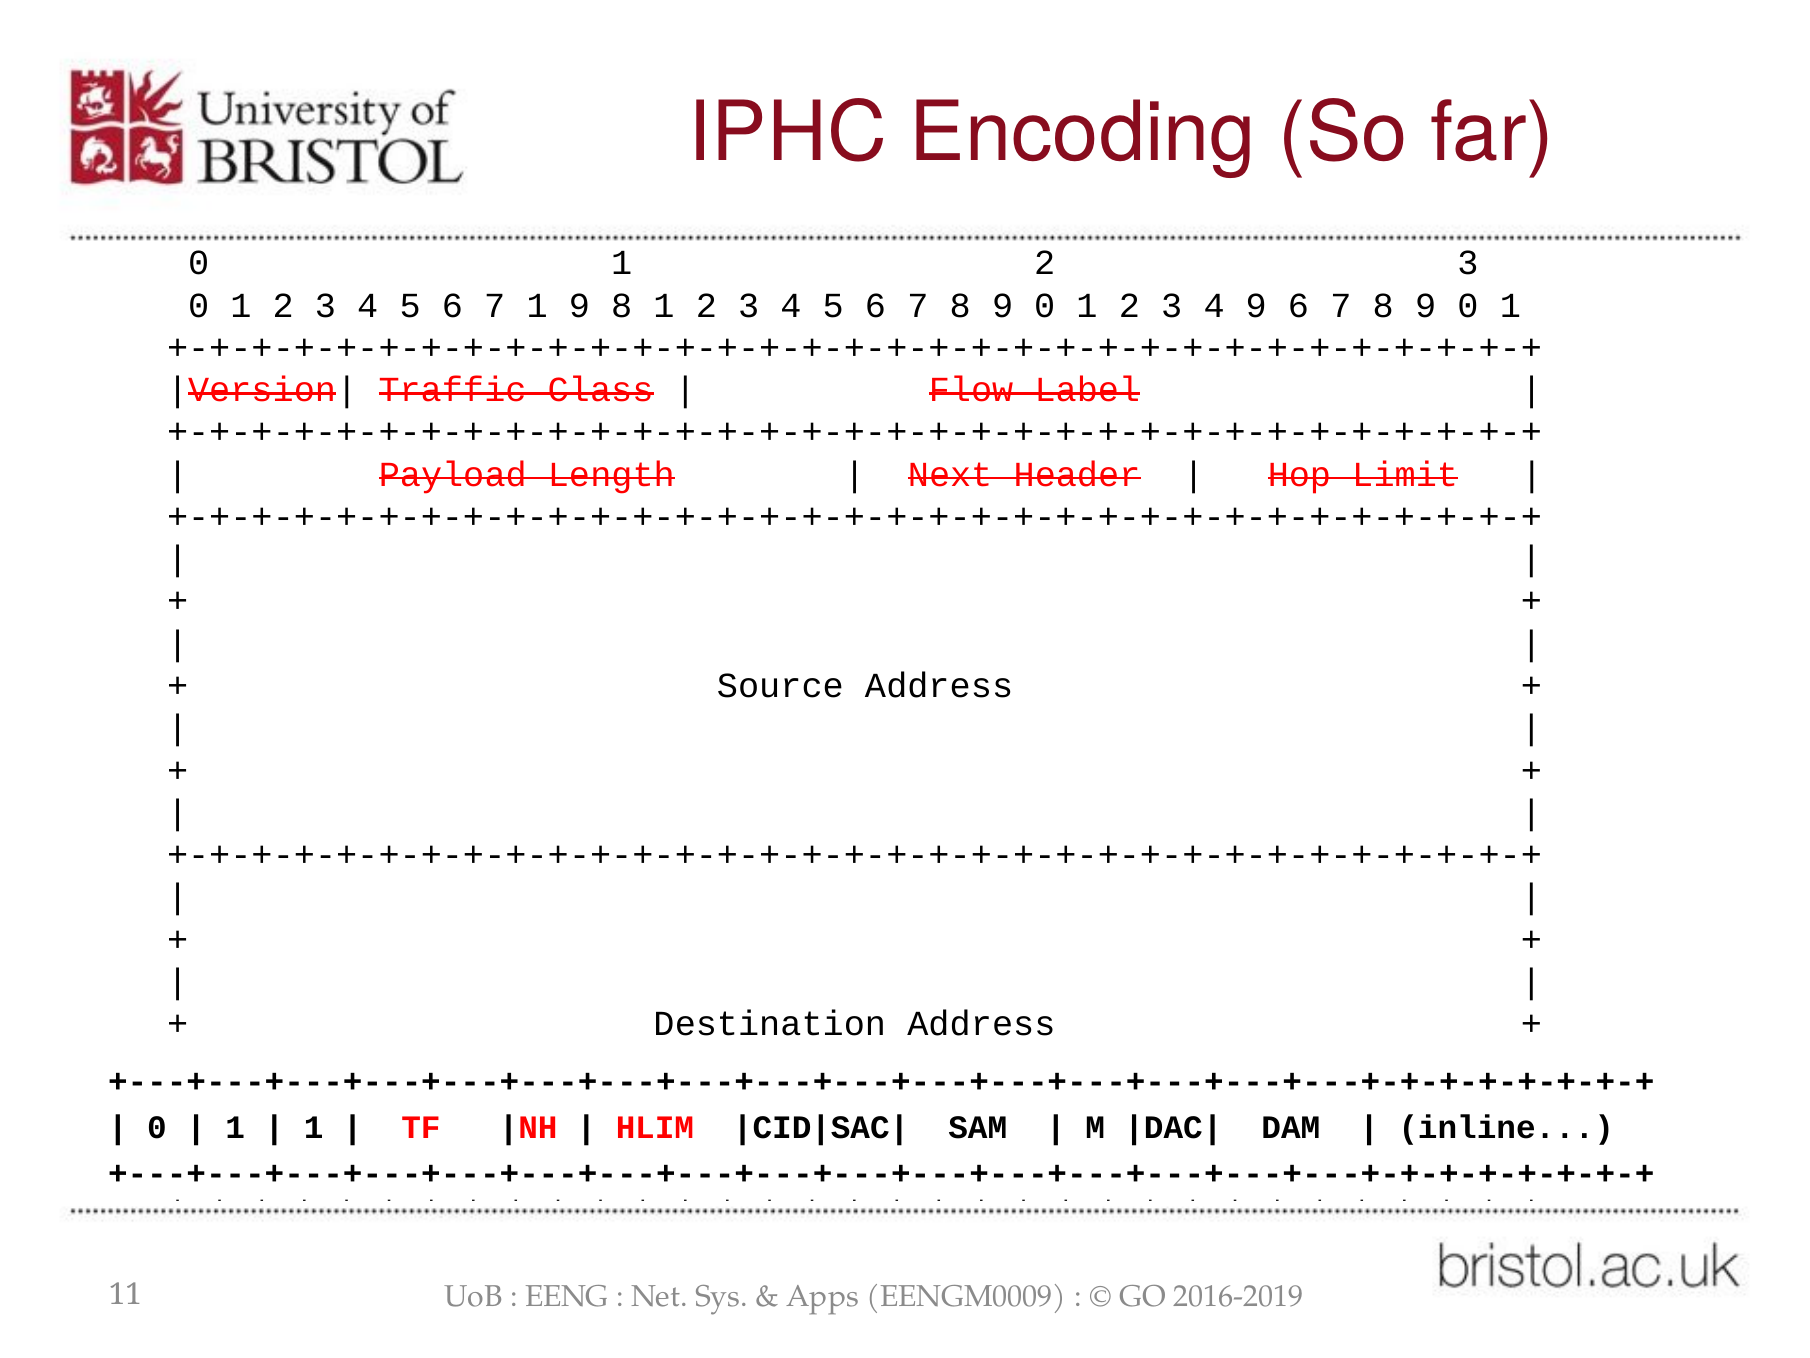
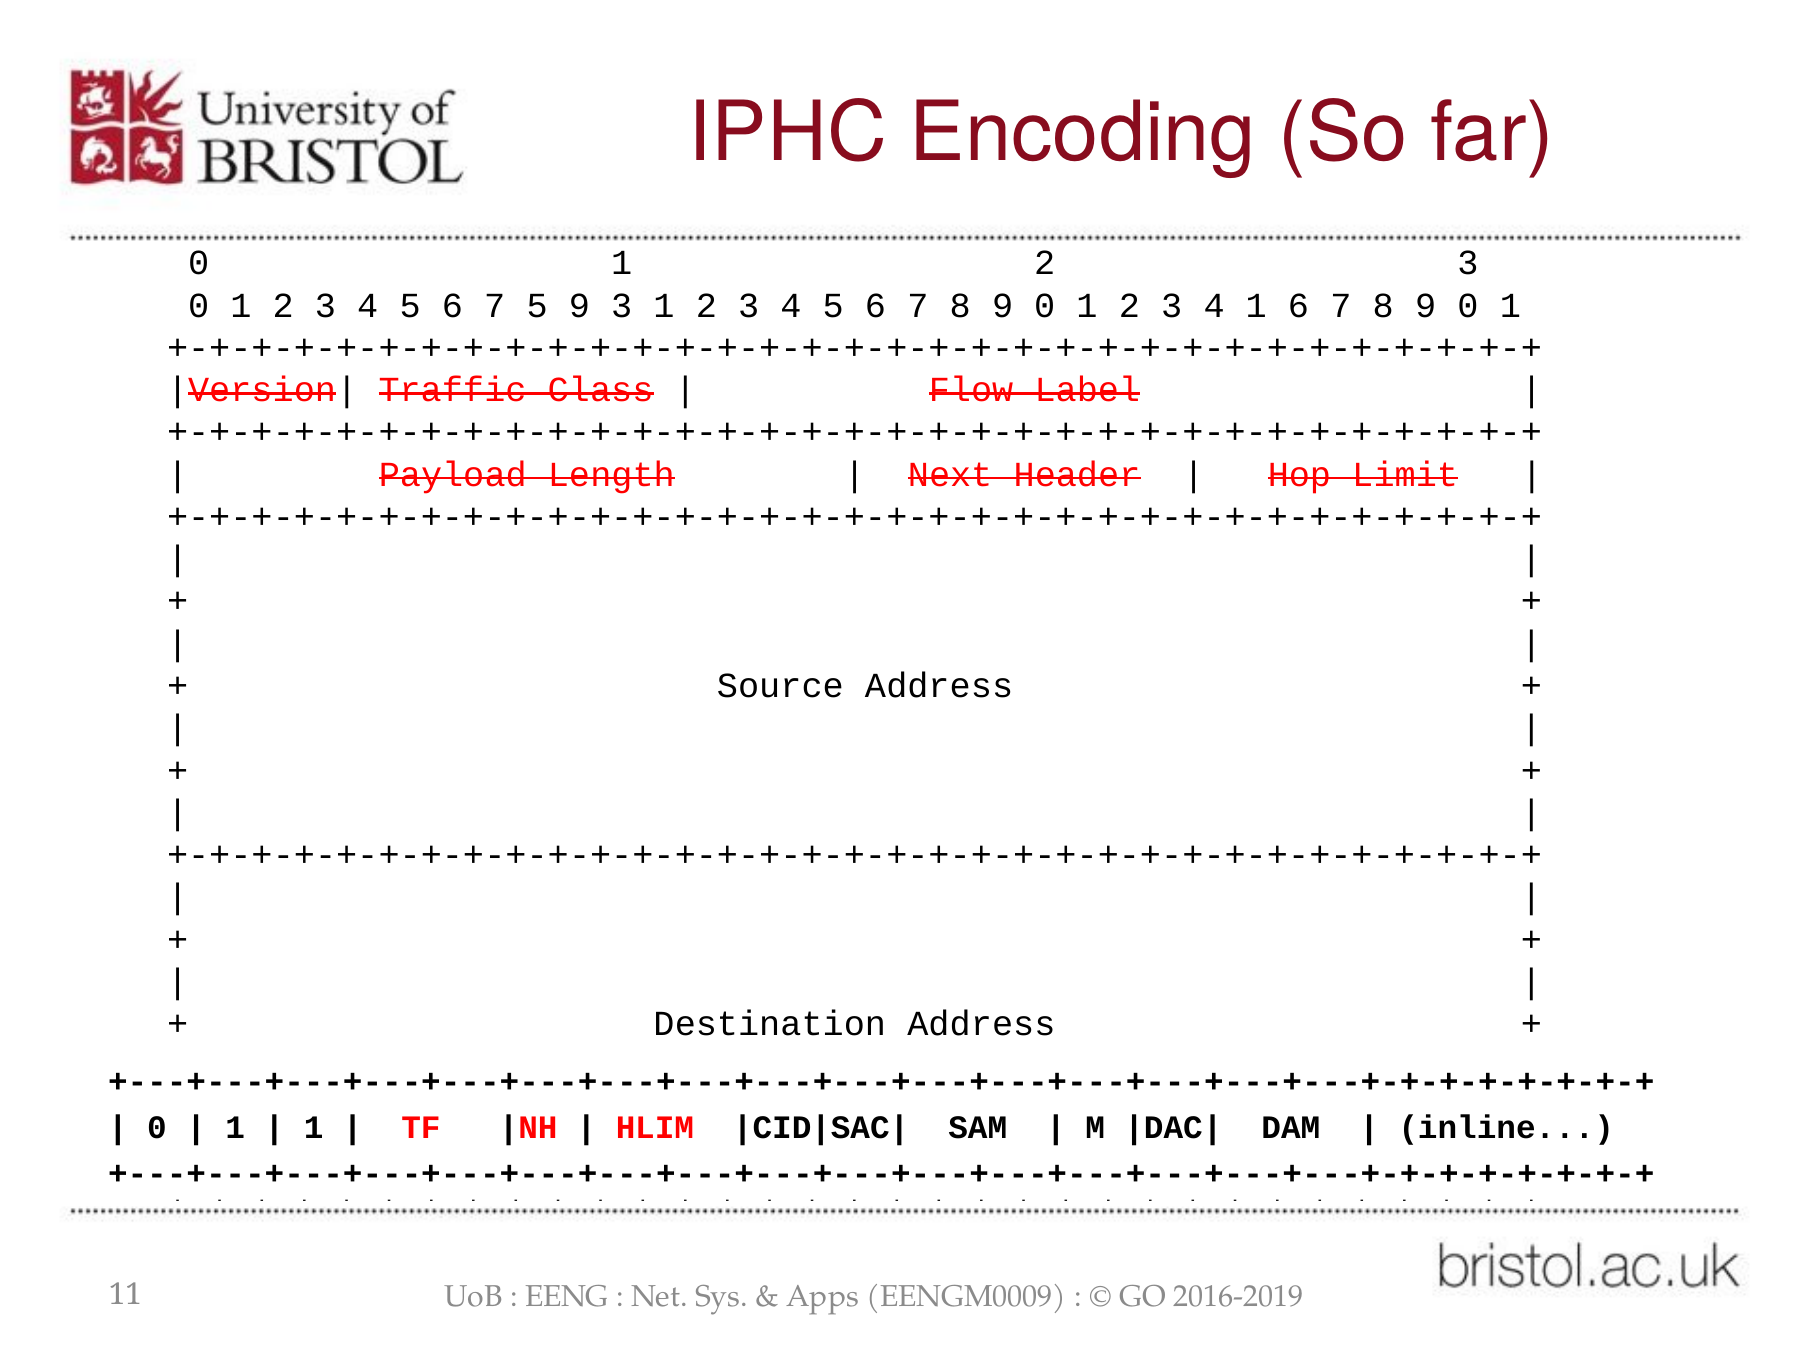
7 1: 1 -> 5 (537, 305)
9 8: 8 -> 3 (622, 305)
4 9: 9 -> 1 (1256, 305)
